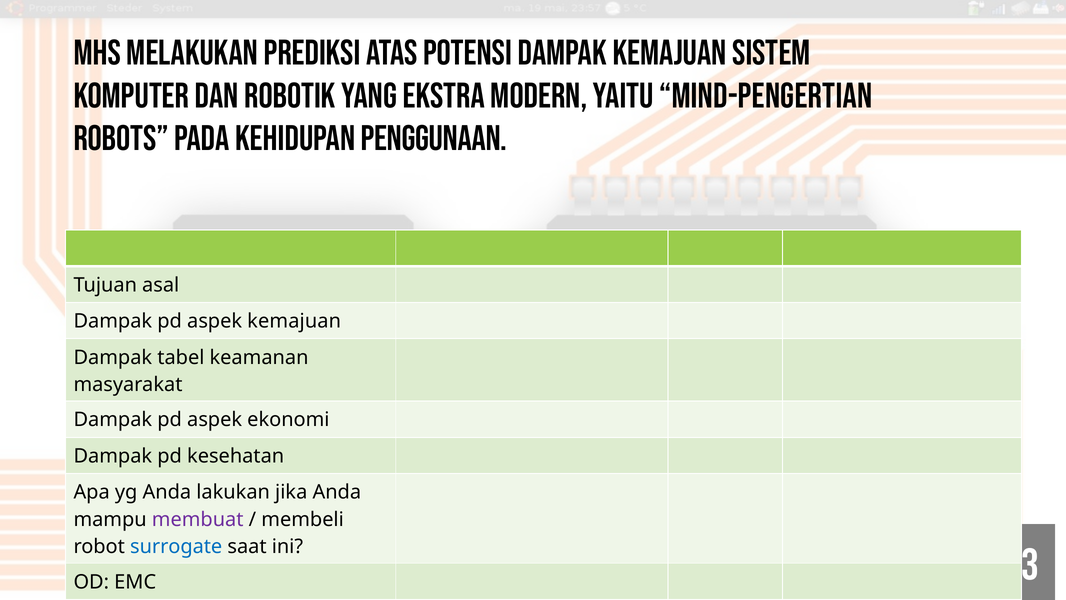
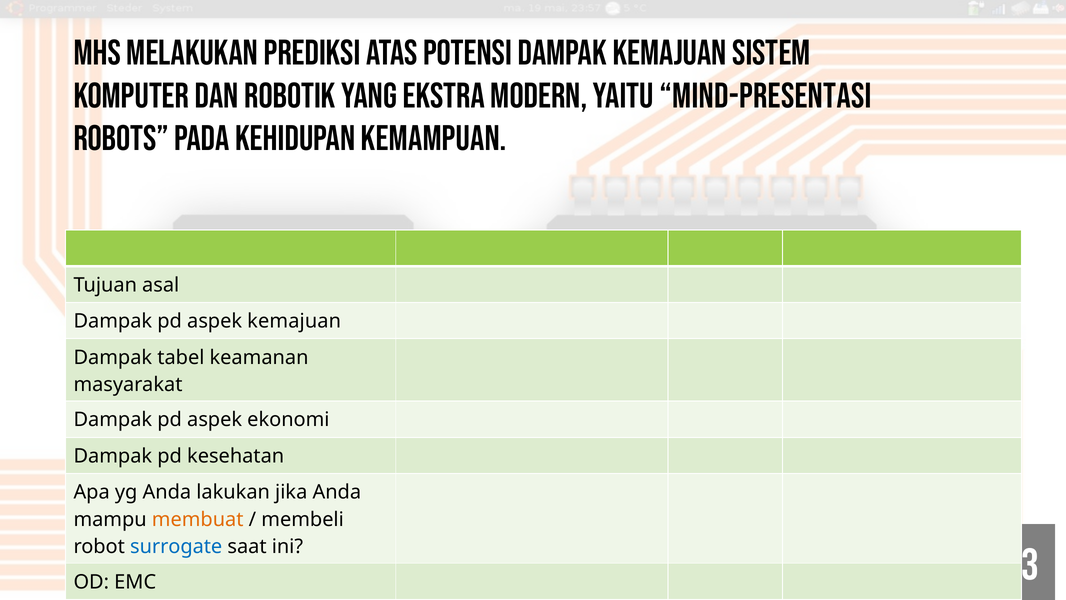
Mind-pengertian: Mind-pengertian -> Mind-presentasi (766, 96)
penggunaan: penggunaan -> kemampuan (434, 138)
membuat colour: purple -> orange (198, 519)
